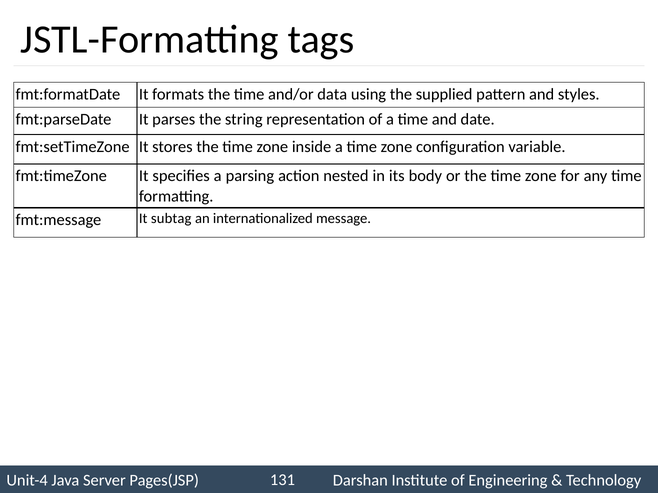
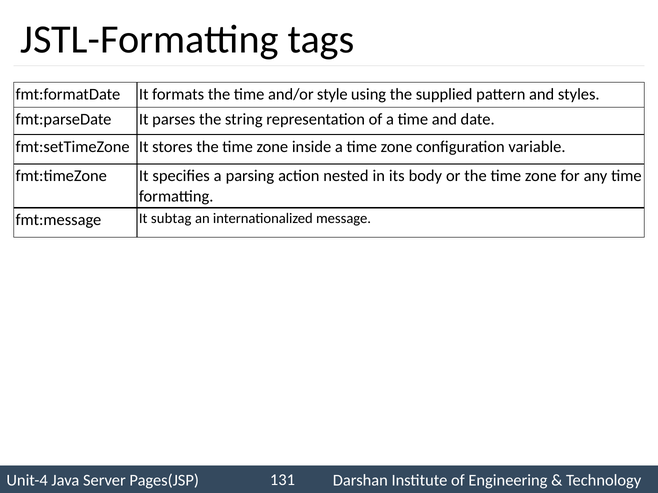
data: data -> style (332, 94)
